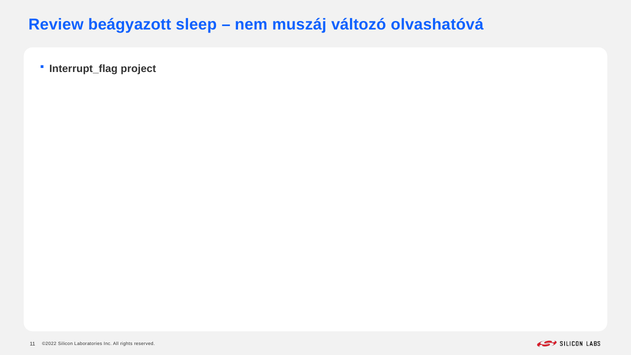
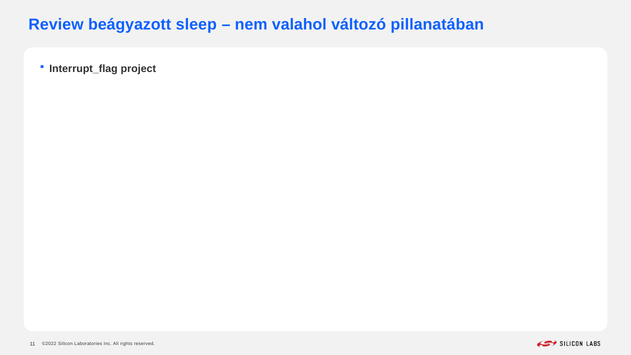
muszáj: muszáj -> valahol (299, 25)
olvashatóvá: olvashatóvá -> pillanatában (437, 25)
